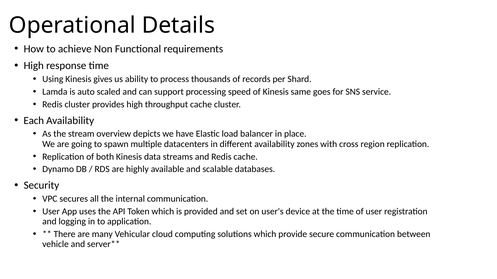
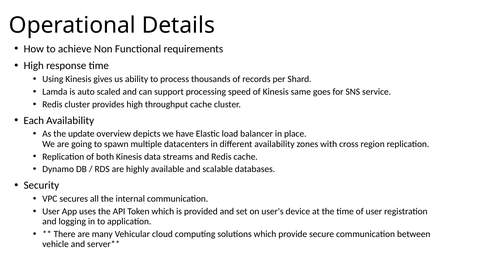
stream: stream -> update (81, 134)
